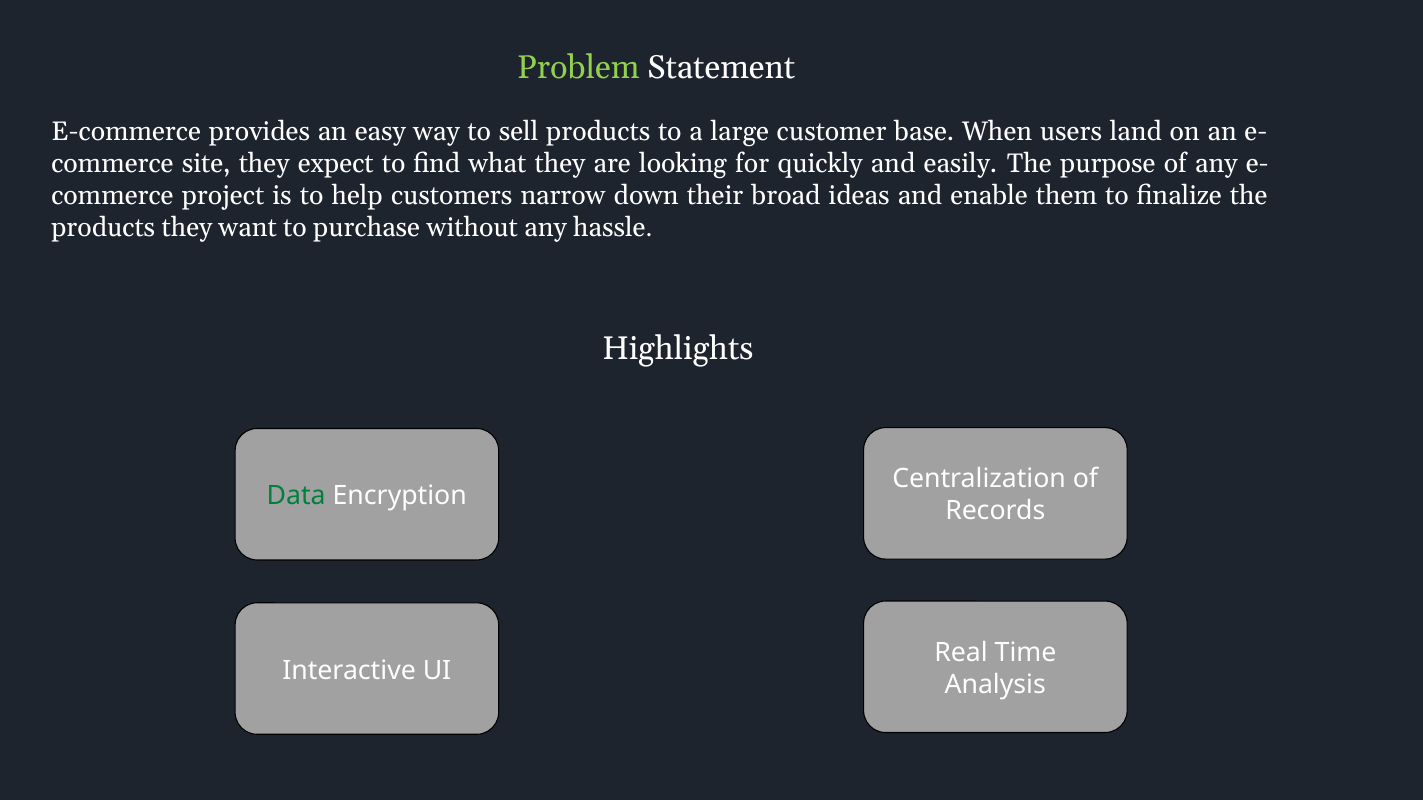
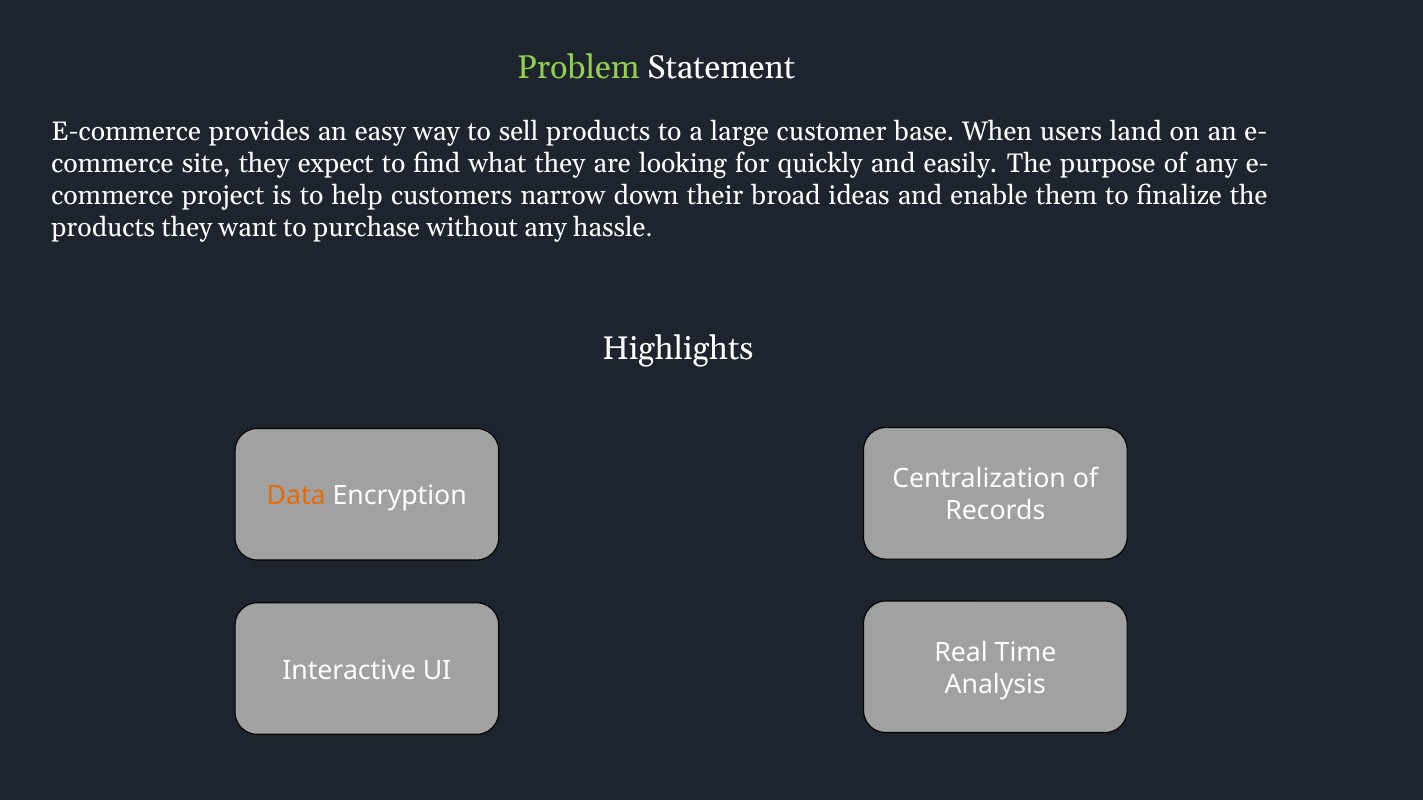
Data colour: green -> orange (296, 496)
